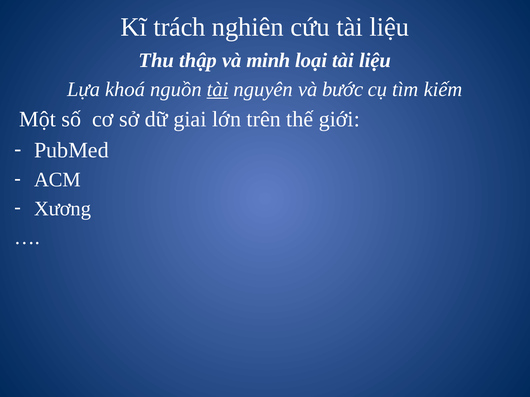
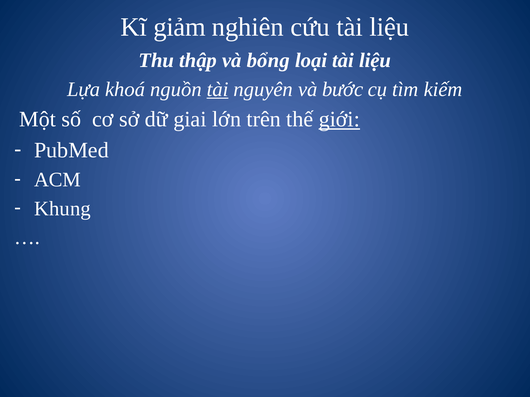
trách: trách -> giảm (180, 27)
minh: minh -> bổng (268, 61)
giới underline: none -> present (339, 120)
Xương: Xương -> Khung (62, 209)
